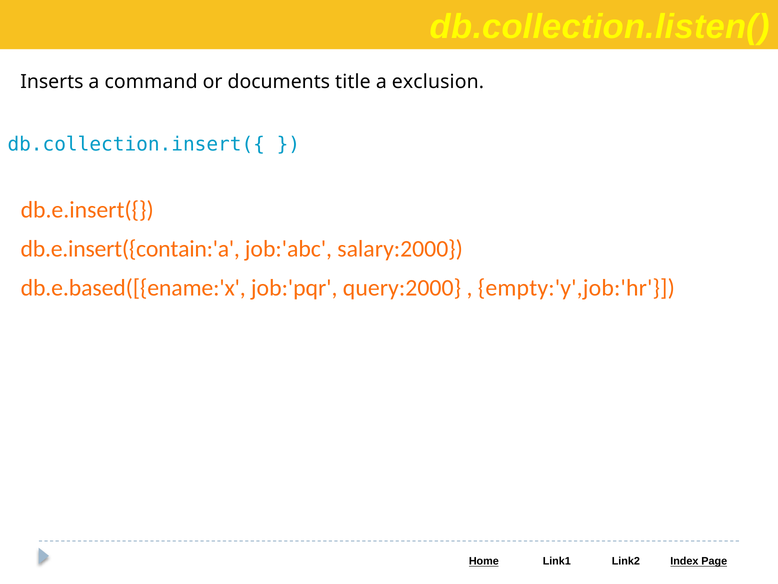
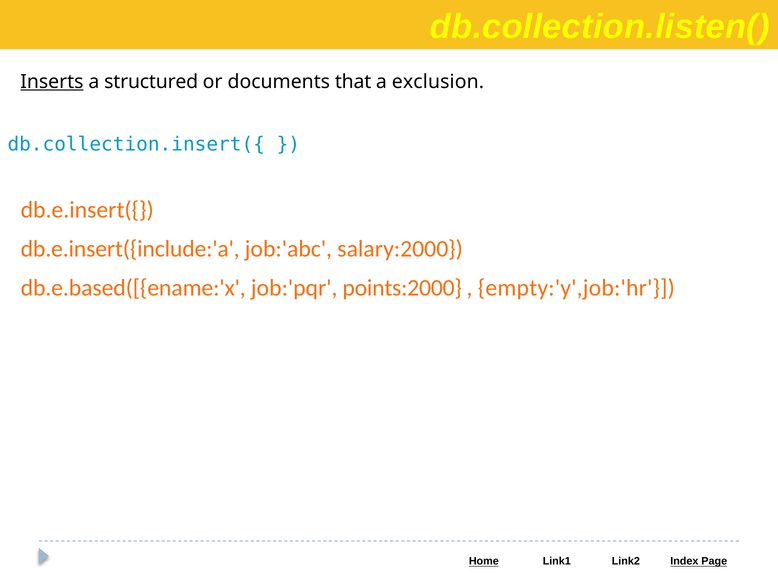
Inserts underline: none -> present (52, 82)
command: command -> structured (151, 82)
title: title -> that (353, 82)
db.e.insert({contain:'a: db.e.insert({contain:'a -> db.e.insert({include:'a (130, 249)
query:2000: query:2000 -> points:2000 (402, 287)
